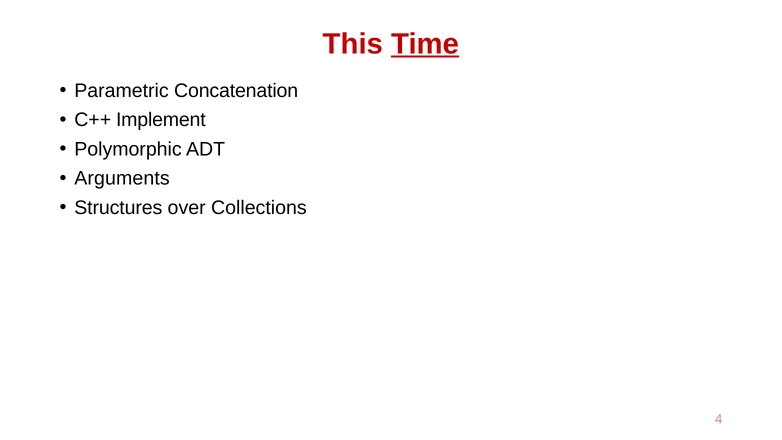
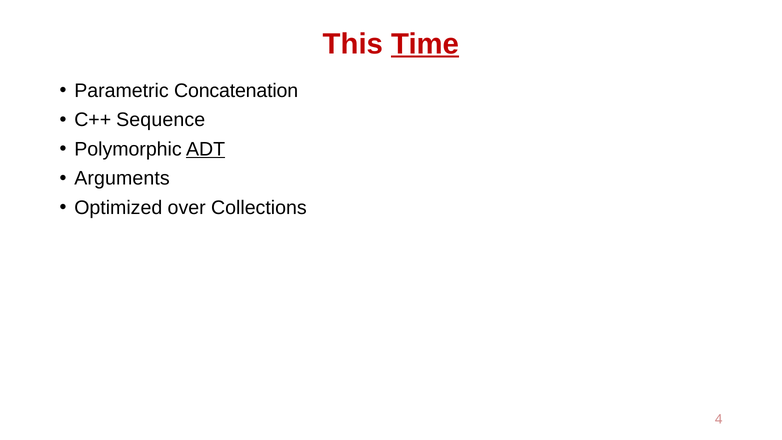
Implement: Implement -> Sequence (161, 120)
ADT underline: none -> present (206, 149)
Structures: Structures -> Optimized (118, 208)
